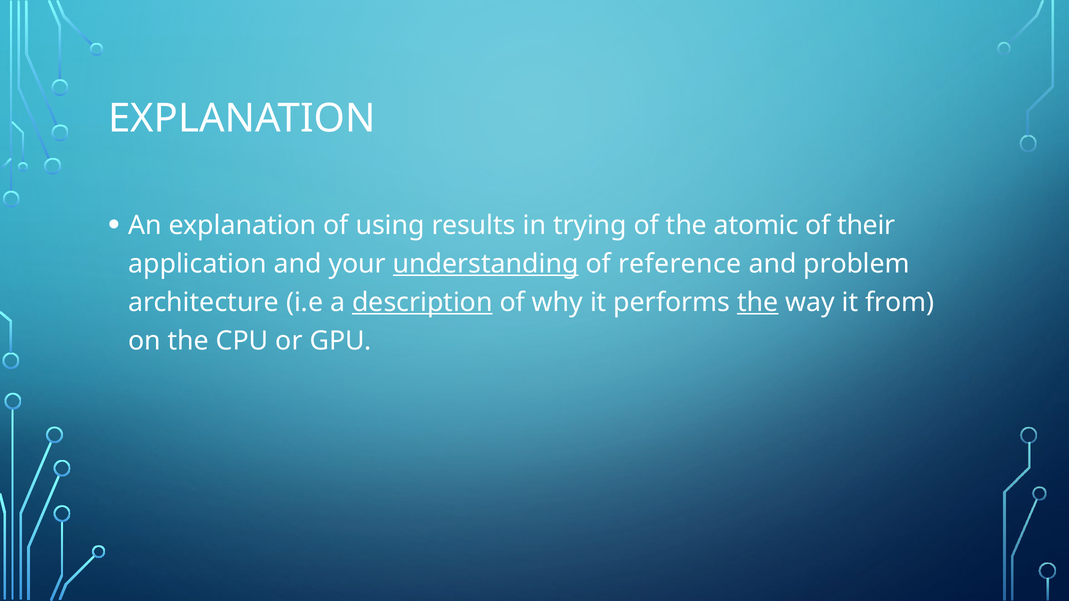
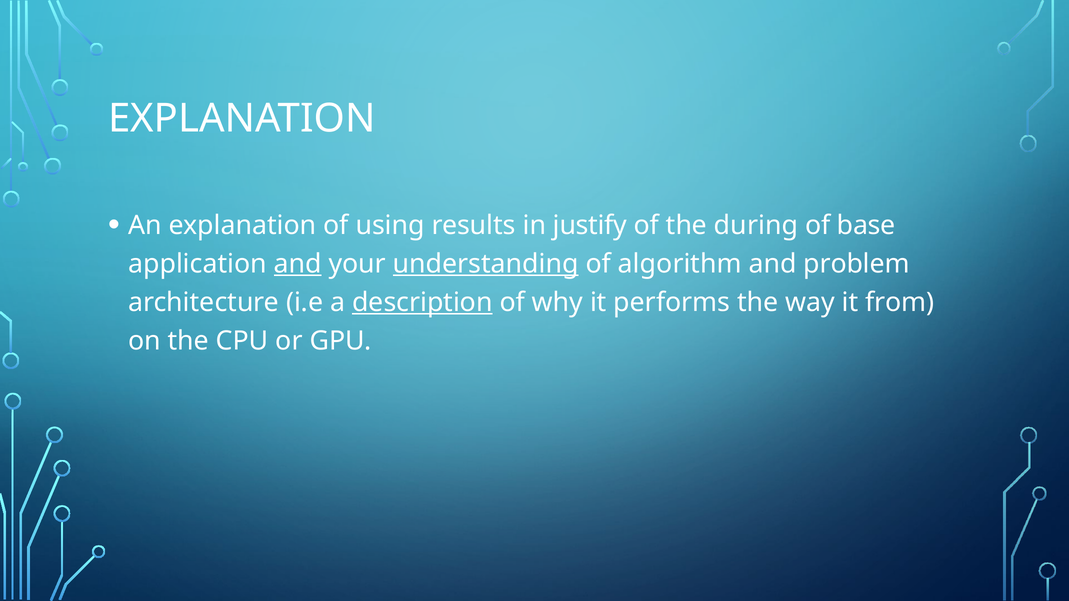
trying: trying -> justify (590, 226)
atomic: atomic -> during (756, 226)
their: their -> base (866, 226)
and underline: none -> present (298, 264)
reference: reference -> algorithm (680, 264)
the underline: present -> none (758, 303)
